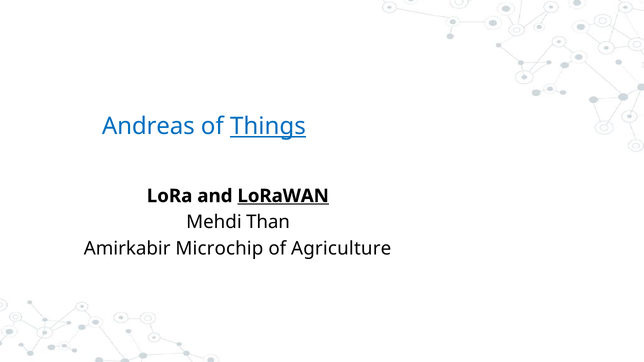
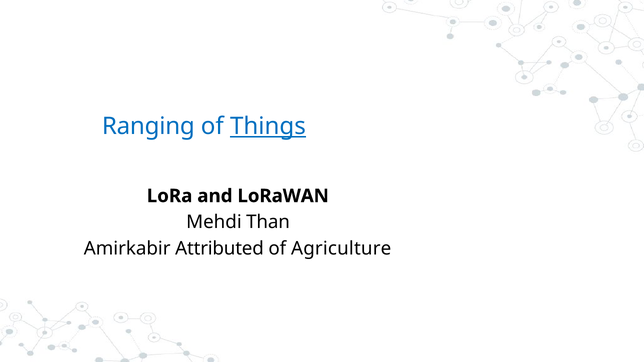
Andreas: Andreas -> Ranging (148, 126)
LoRaWAN underline: present -> none (283, 196)
Microchip: Microchip -> Attributed (220, 249)
